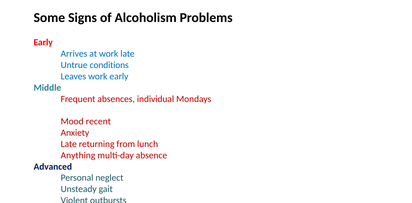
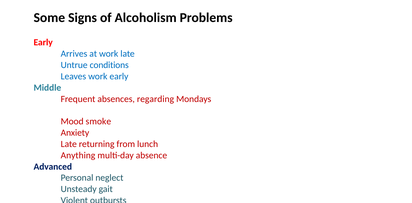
individual: individual -> regarding (155, 99)
recent: recent -> smoke (98, 122)
